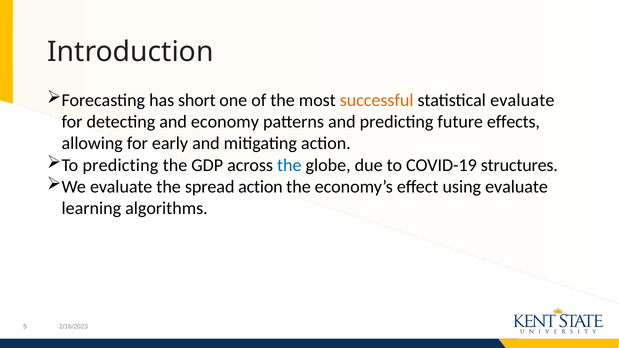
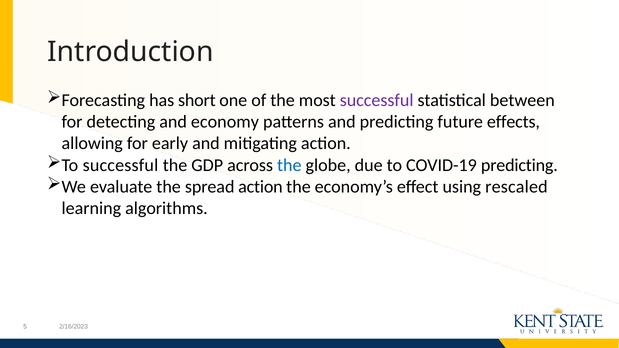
successful colour: orange -> purple (377, 100)
statistical evaluate: evaluate -> between (522, 100)
To predicting: predicting -> successful (120, 165)
COVID-19 structures: structures -> predicting (519, 165)
using evaluate: evaluate -> rescaled (516, 187)
